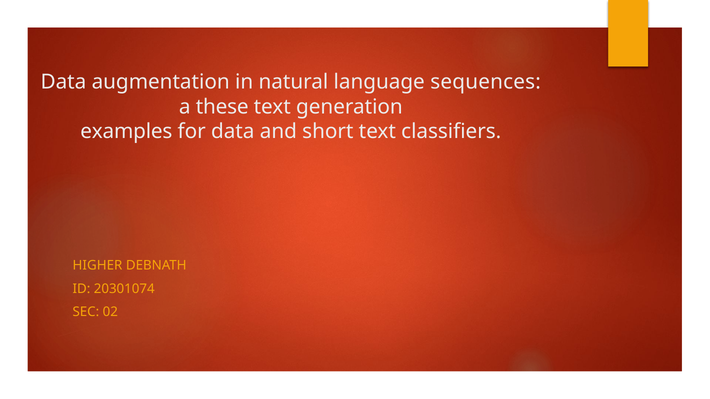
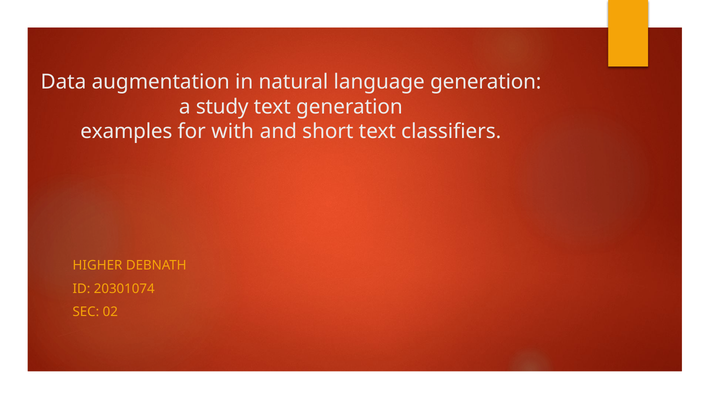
language sequences: sequences -> generation (486, 82)
these: these -> study (222, 107)
for data: data -> with (233, 132)
